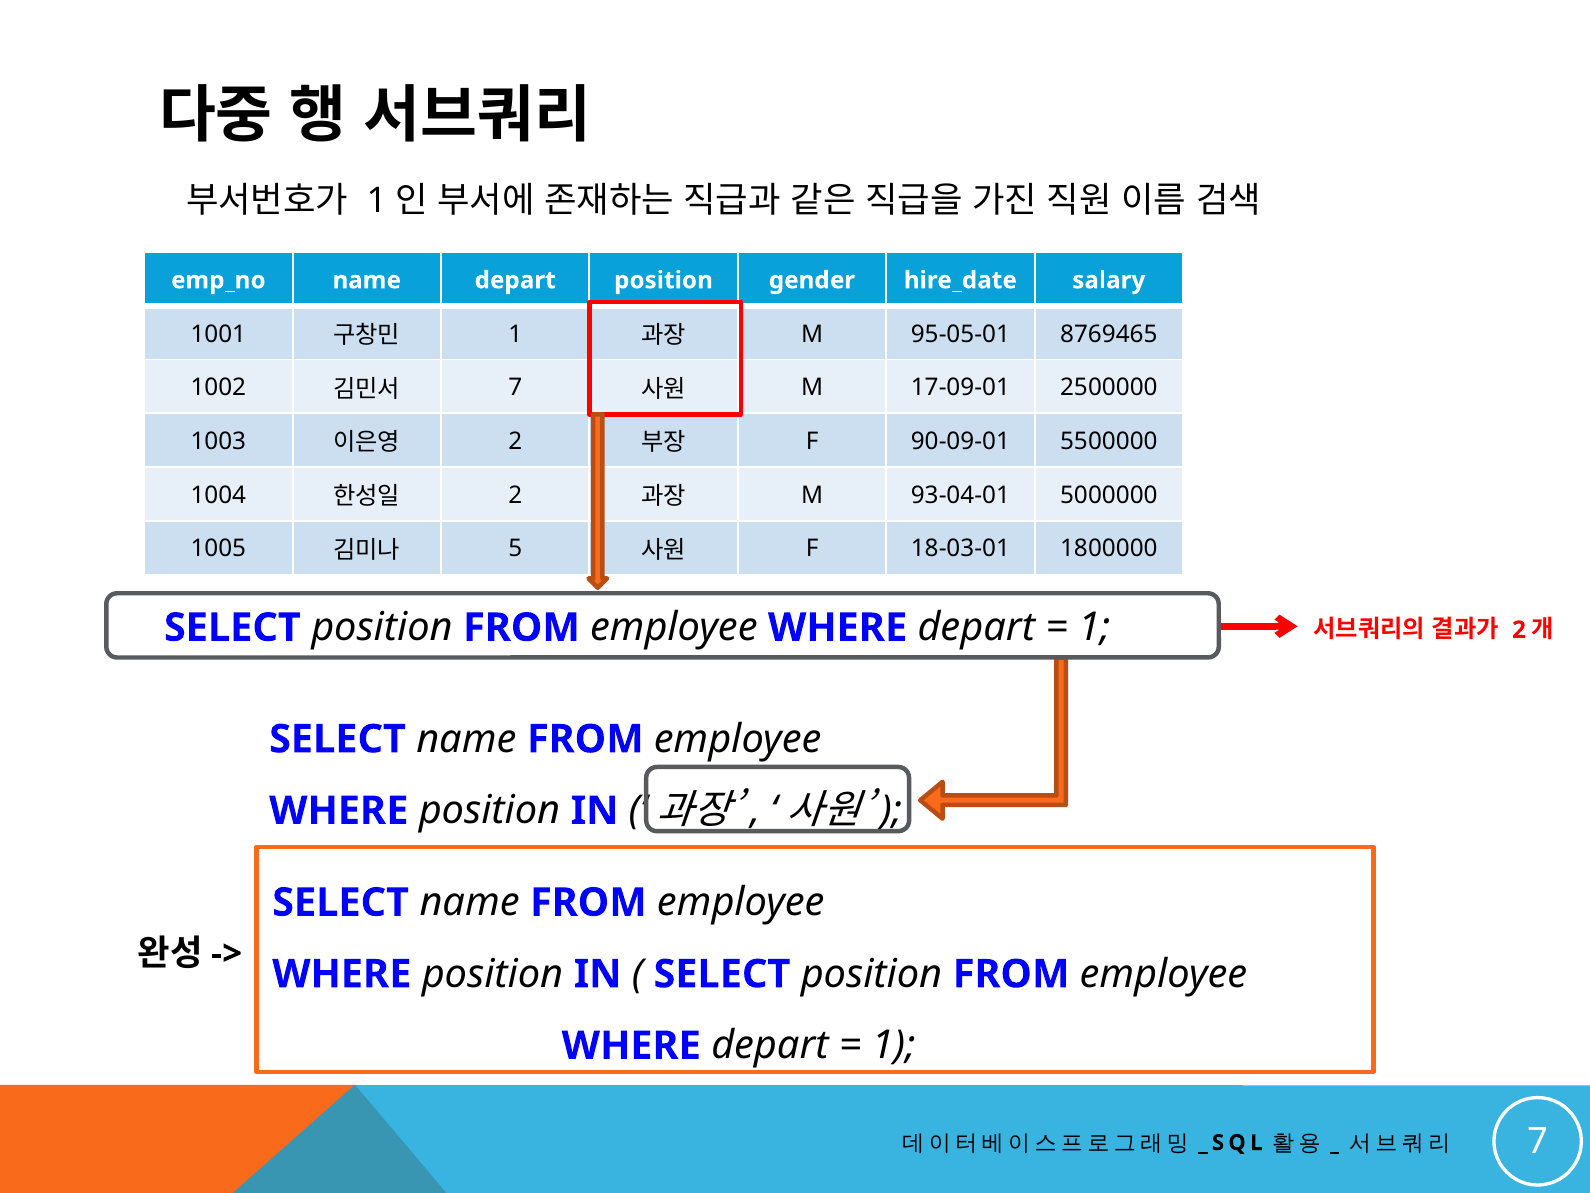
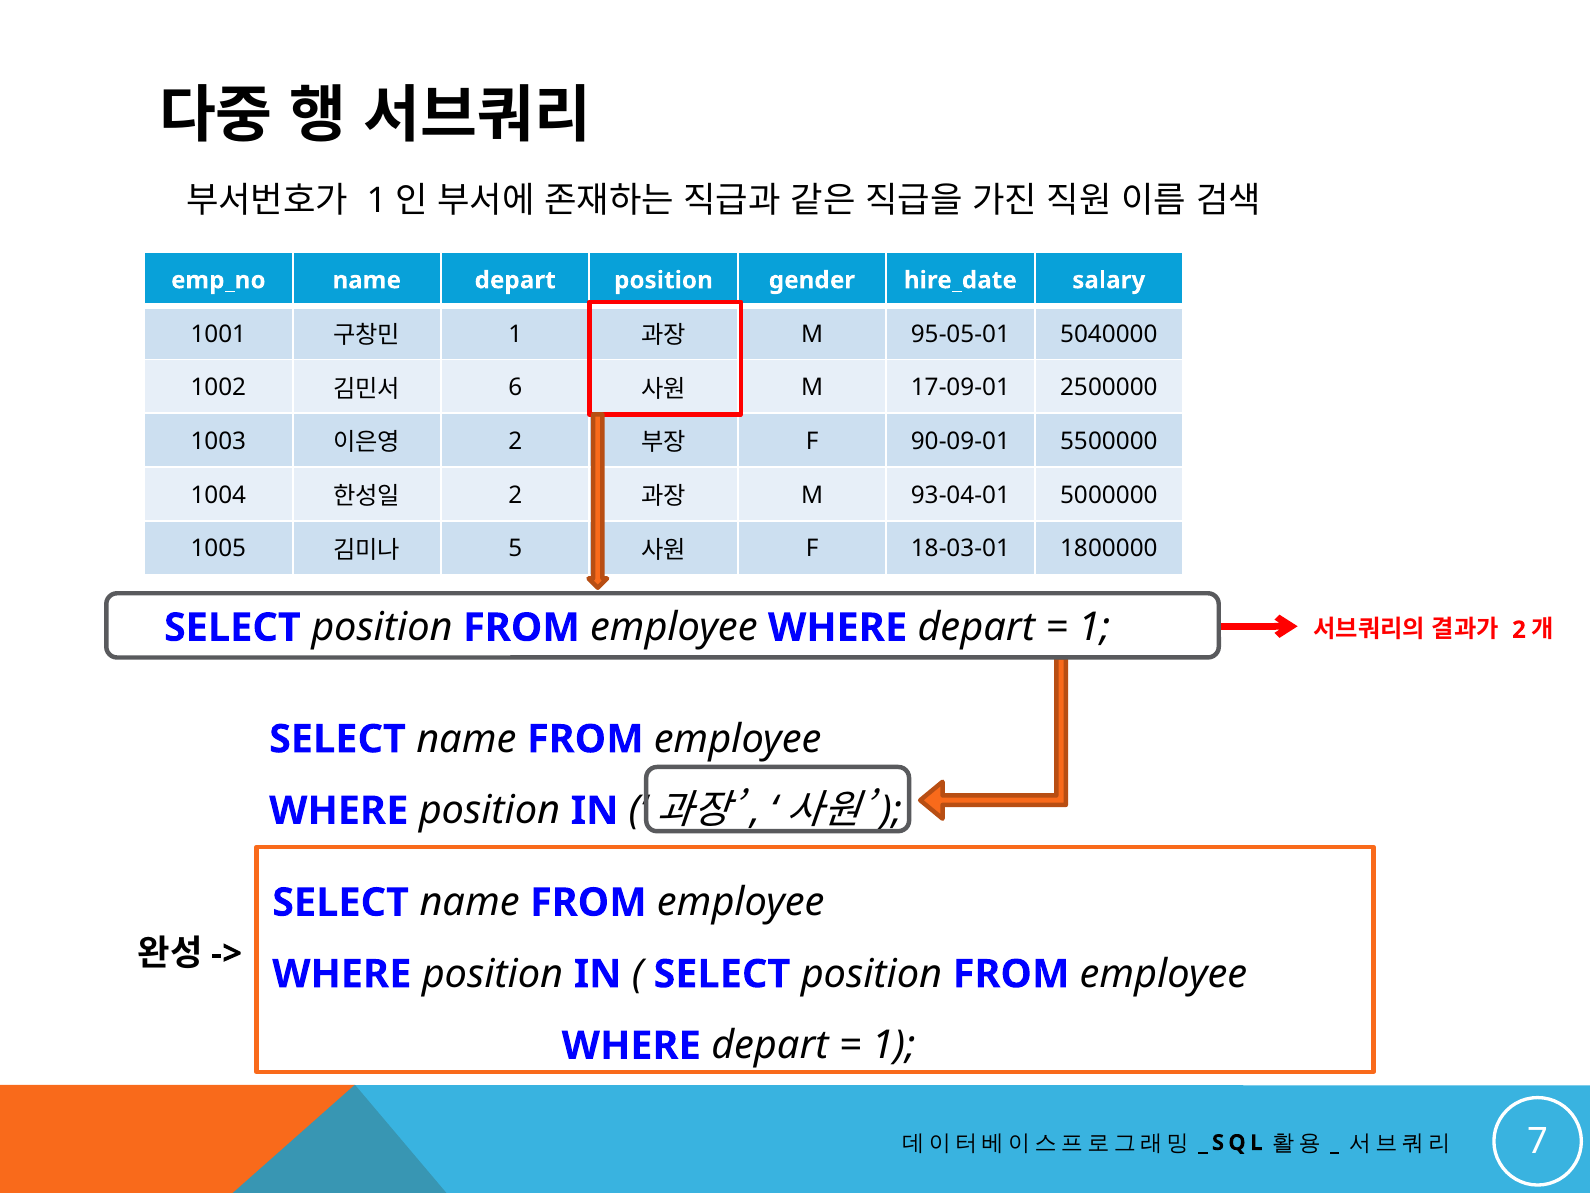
8769465: 8769465 -> 5040000 (1109, 334)
7: 7 -> 6 (515, 388)
